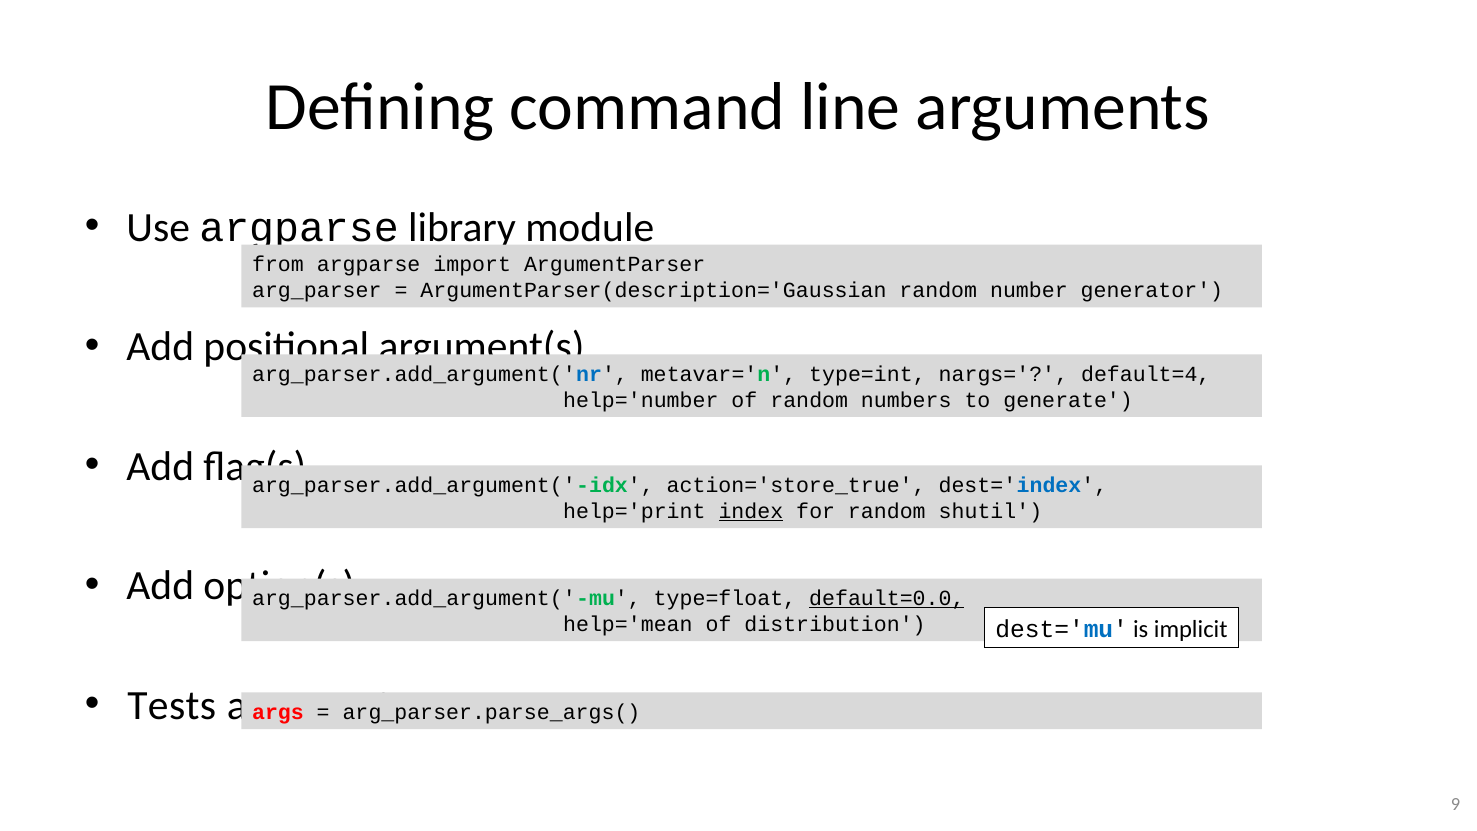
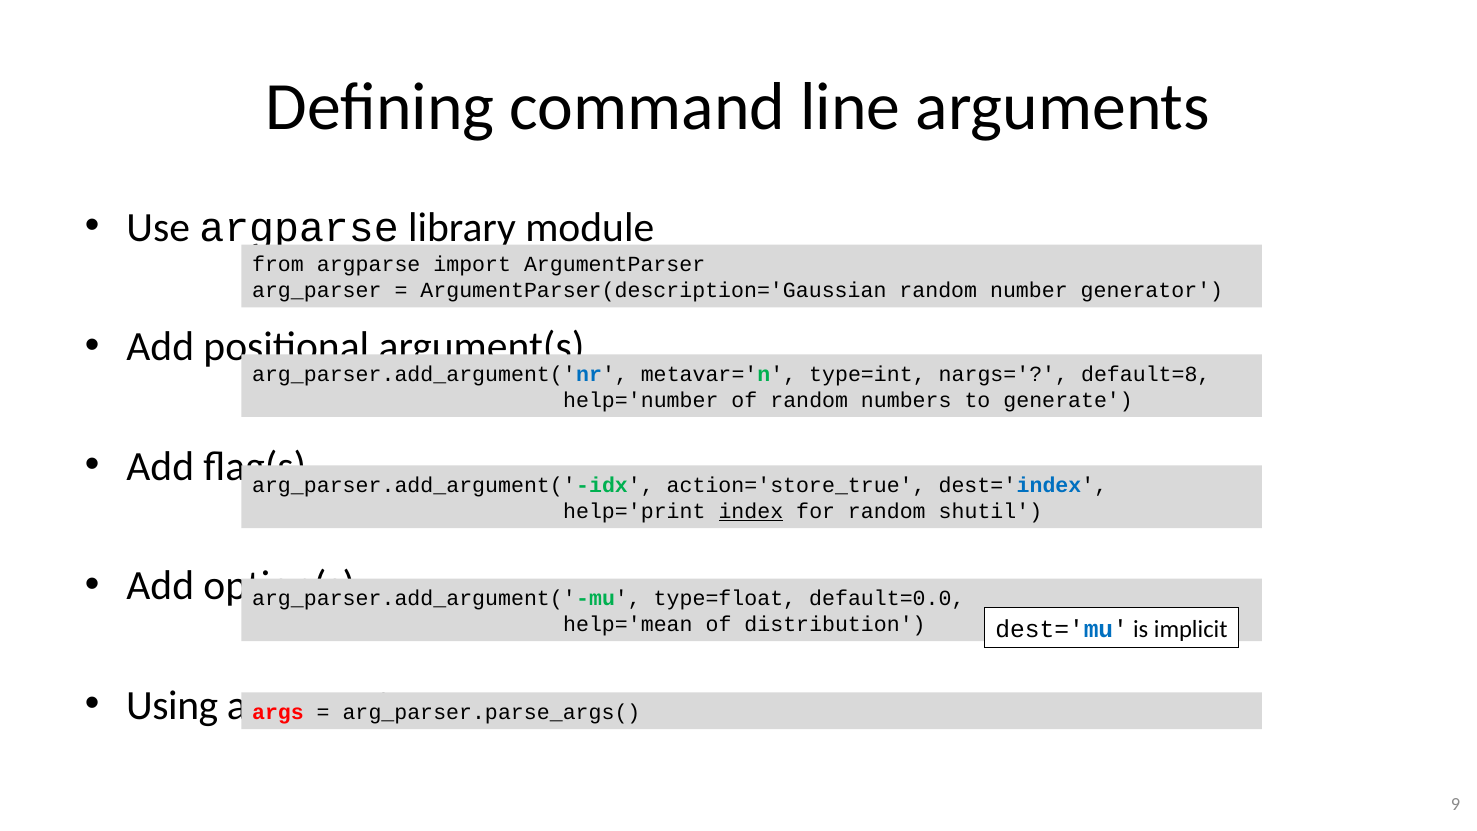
default=4: default=4 -> default=8 (1146, 374)
default=0.0 underline: present -> none (887, 598)
Tests: Tests -> Using (172, 705)
